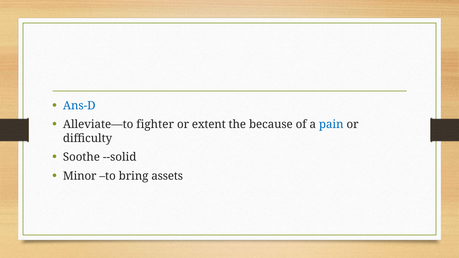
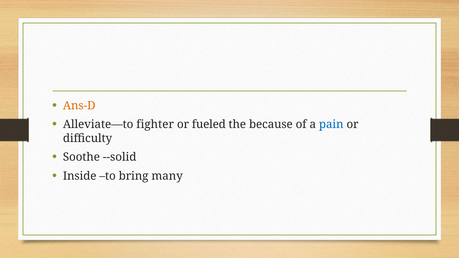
Ans-D colour: blue -> orange (79, 106)
extent: extent -> fueled (209, 125)
Minor: Minor -> Inside (80, 176)
assets: assets -> many (167, 176)
